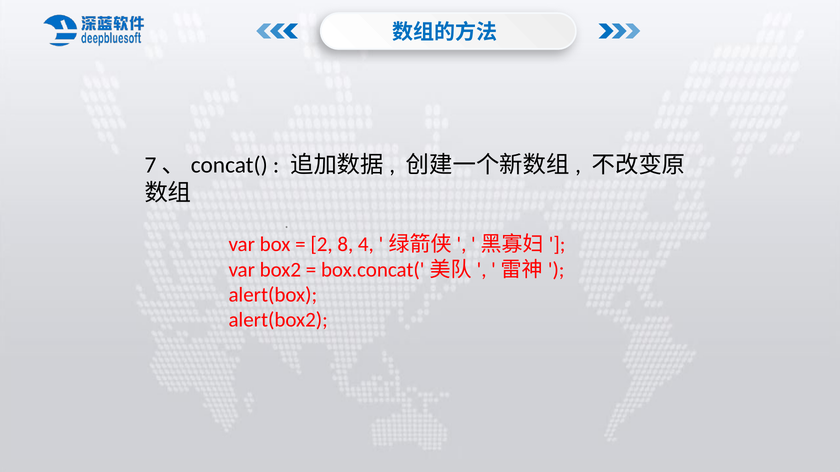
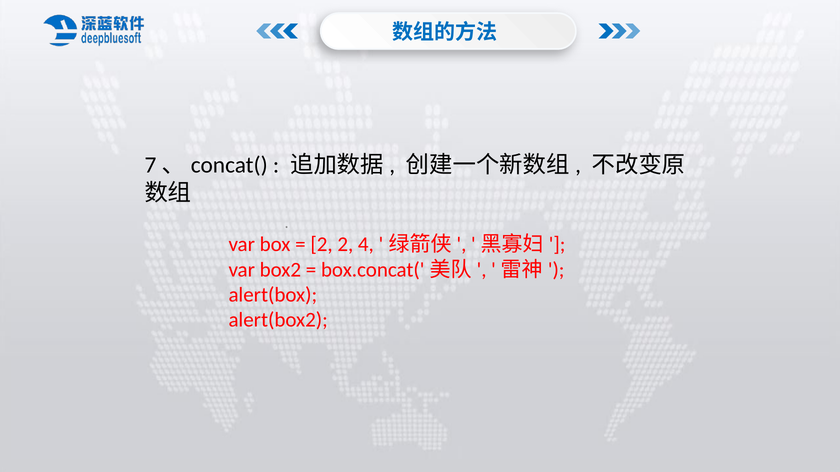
2 8: 8 -> 2 (345, 245)
